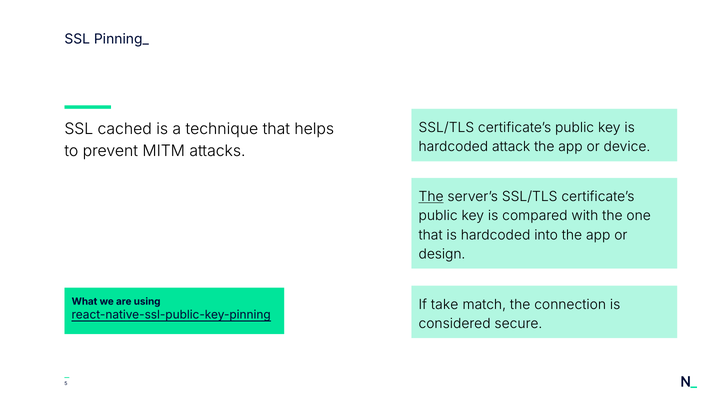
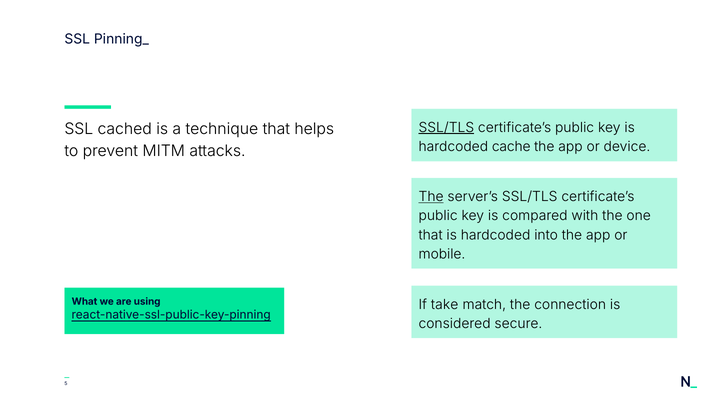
SSL/TLS underline: none -> present (446, 128)
attack: attack -> cache (511, 147)
design: design -> mobile (442, 254)
